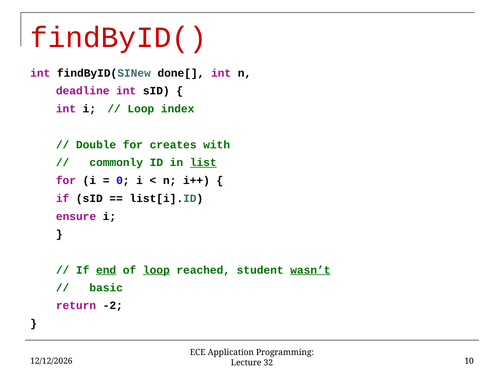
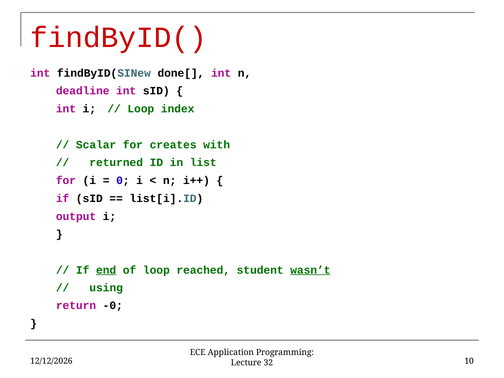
Double: Double -> Scalar (96, 145)
commonly: commonly -> returned (116, 163)
list underline: present -> none (203, 163)
ensure: ensure -> output (76, 216)
loop underline: present -> none (156, 270)
basic: basic -> using (106, 288)
-2: -2 -> -0 (113, 306)
